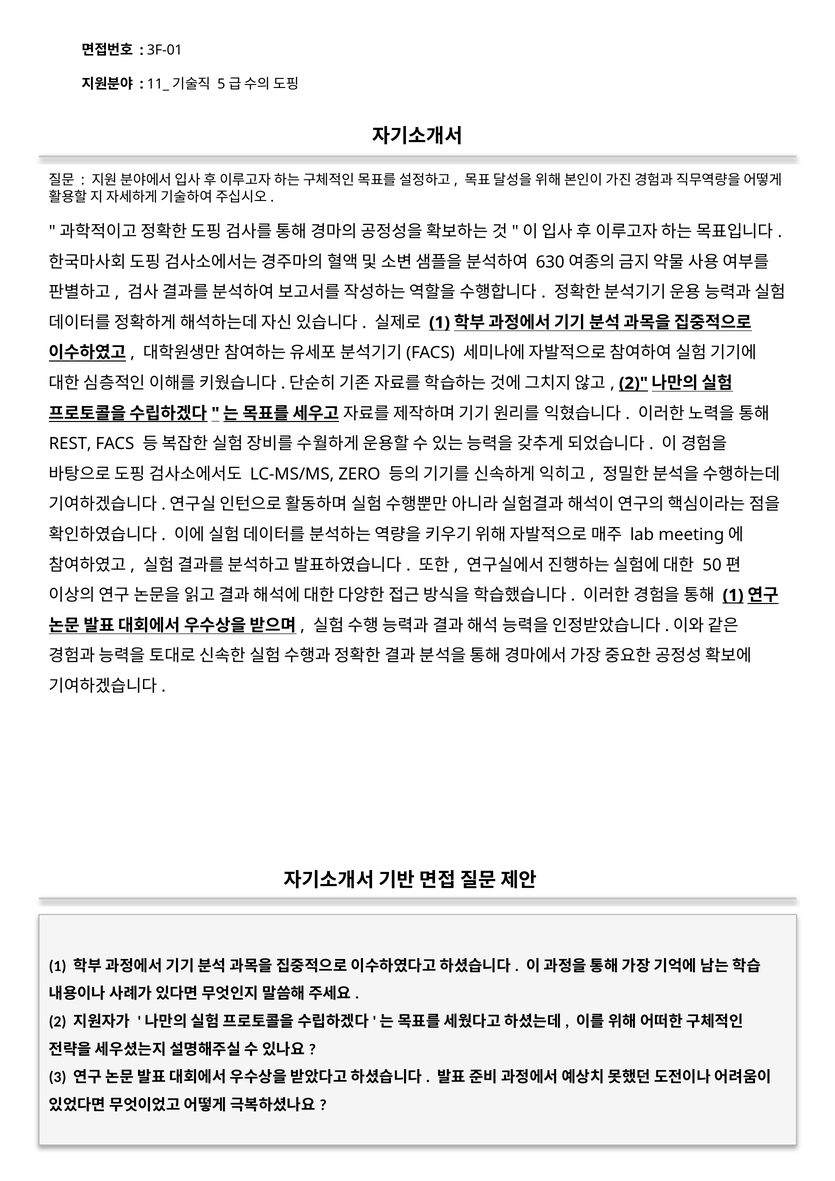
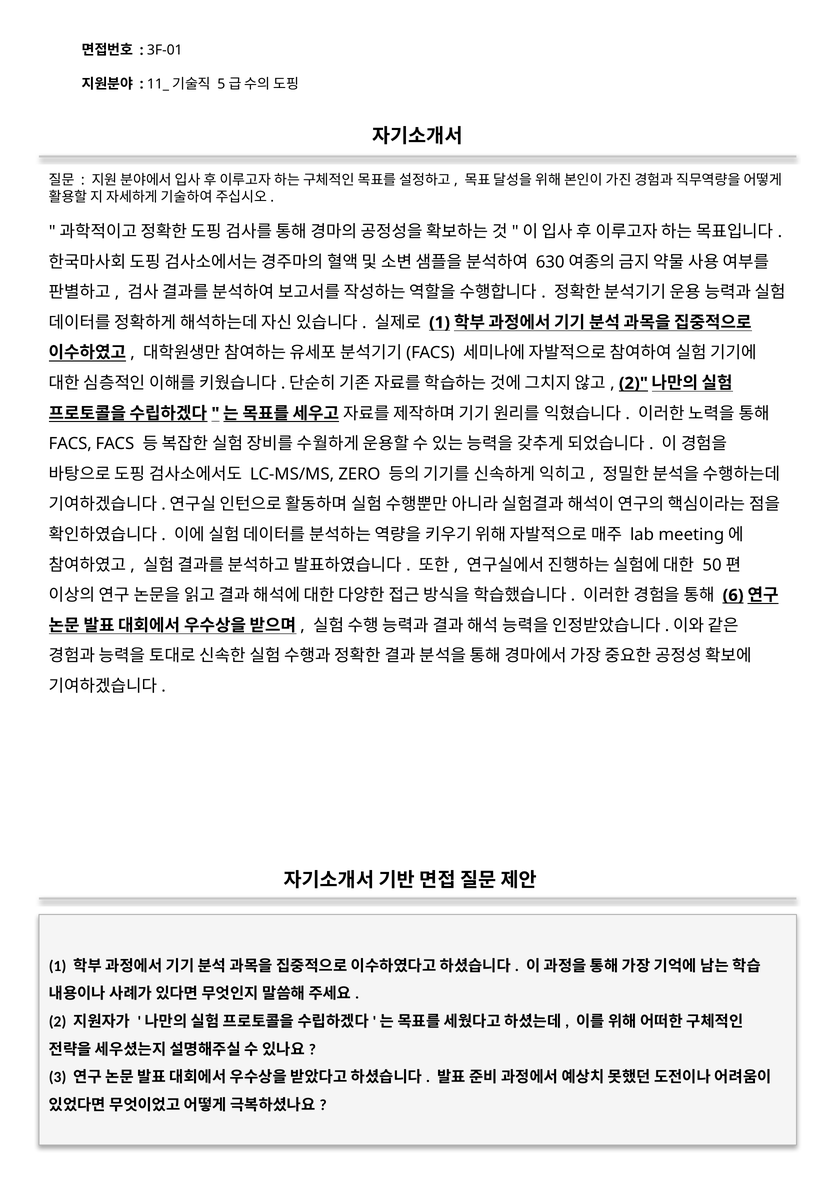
REST: REST -> FACS (70, 444)
1: 1 -> 6 (733, 595)
